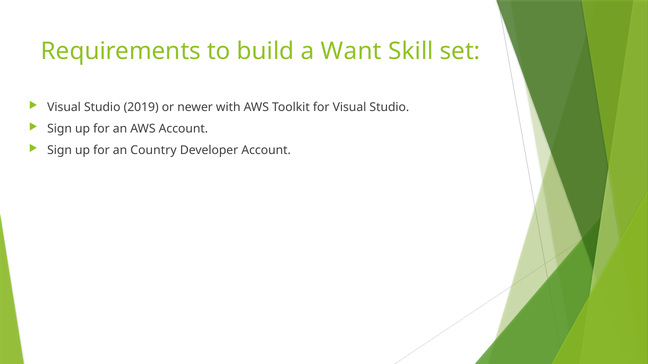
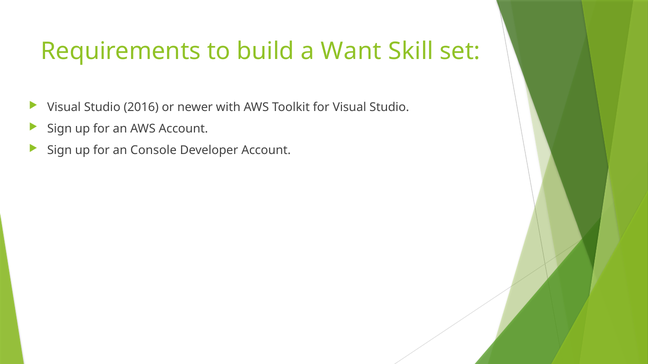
2019: 2019 -> 2016 (141, 108)
Country: Country -> Console (154, 150)
